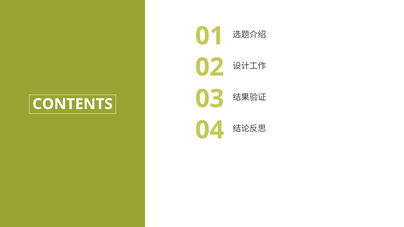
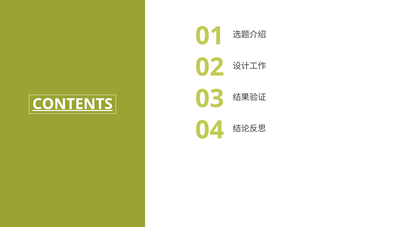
CONTENTS underline: none -> present (73, 104)
